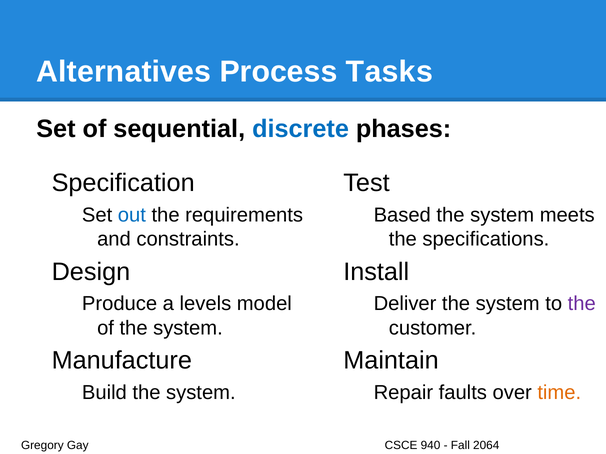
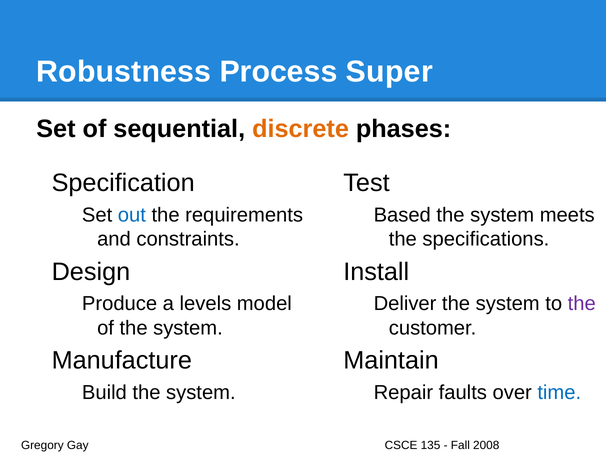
Alternatives: Alternatives -> Robustness (124, 72)
Tasks: Tasks -> Super (389, 72)
discrete colour: blue -> orange (301, 129)
time colour: orange -> blue (559, 393)
940: 940 -> 135 (430, 446)
2064: 2064 -> 2008 (486, 446)
